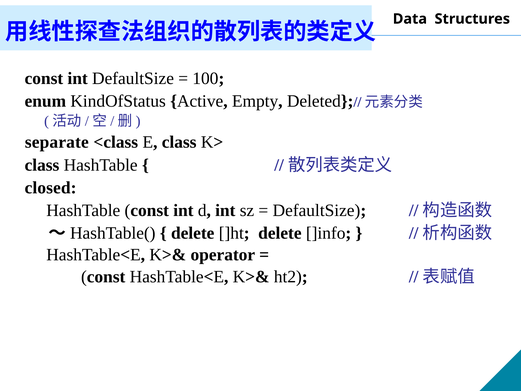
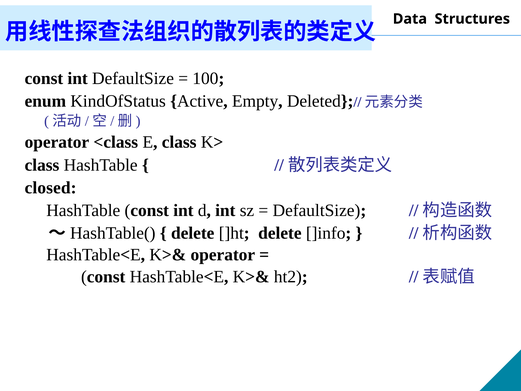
separate: separate -> operator (57, 142)
